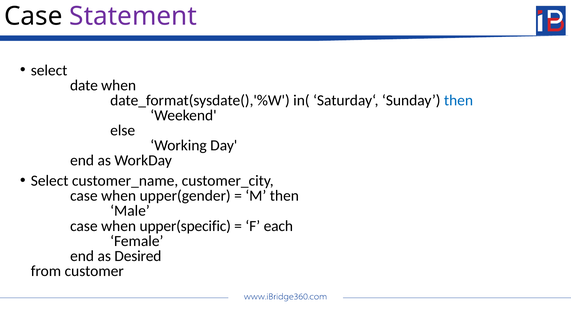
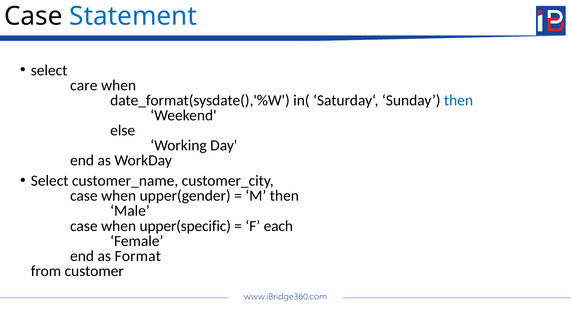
Statement colour: purple -> blue (133, 16)
date: date -> care (84, 85)
Desired: Desired -> Format (138, 256)
